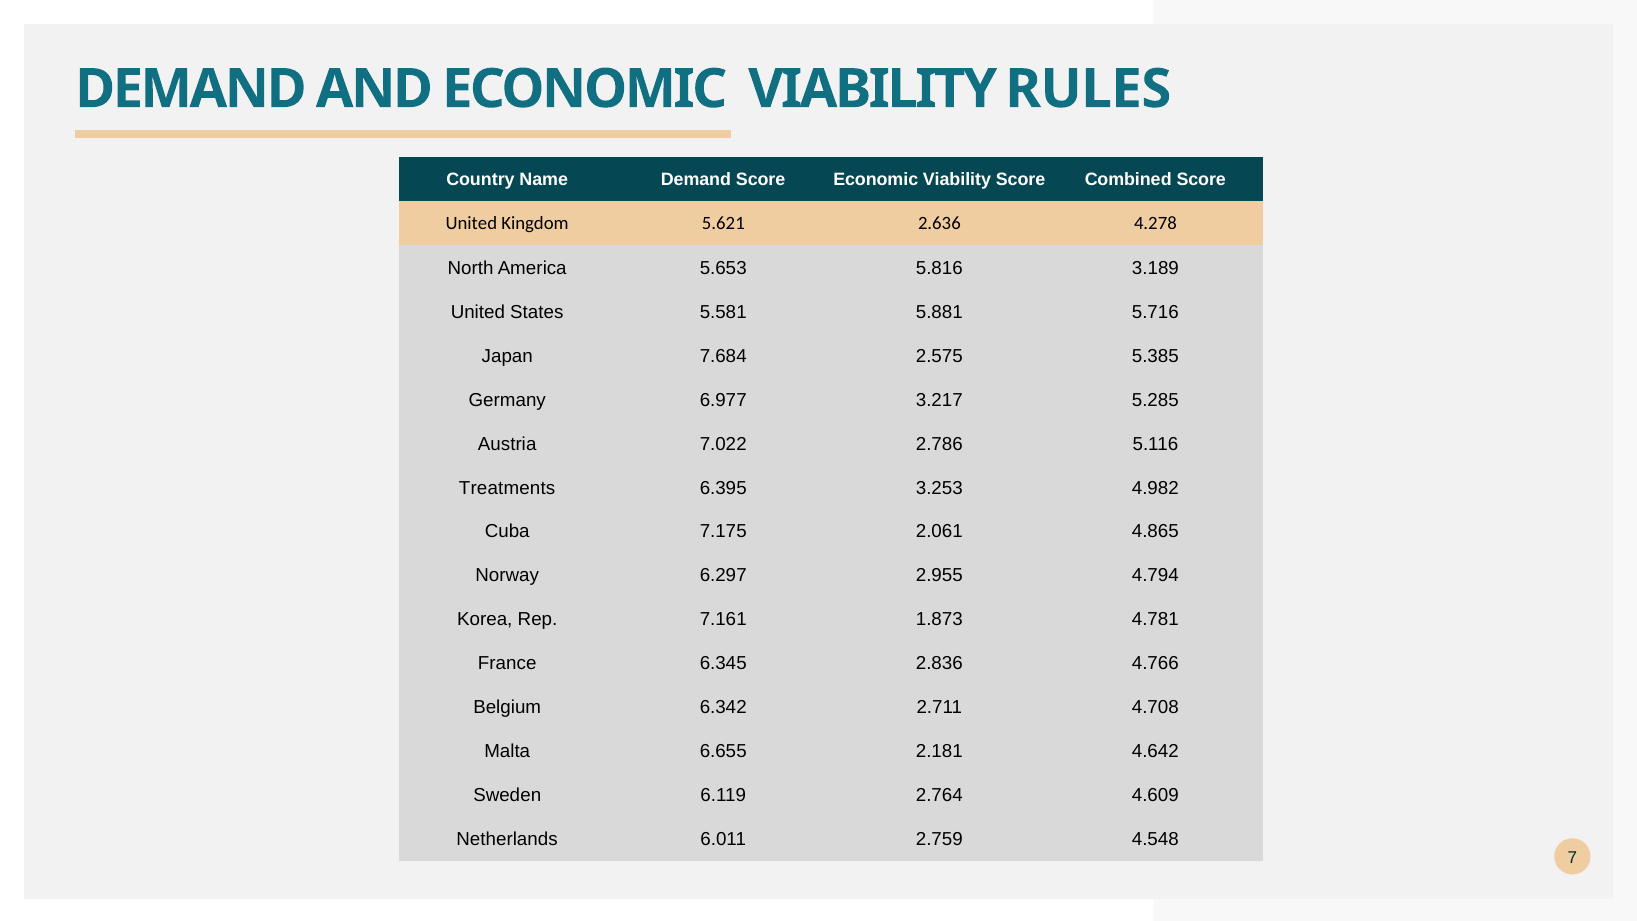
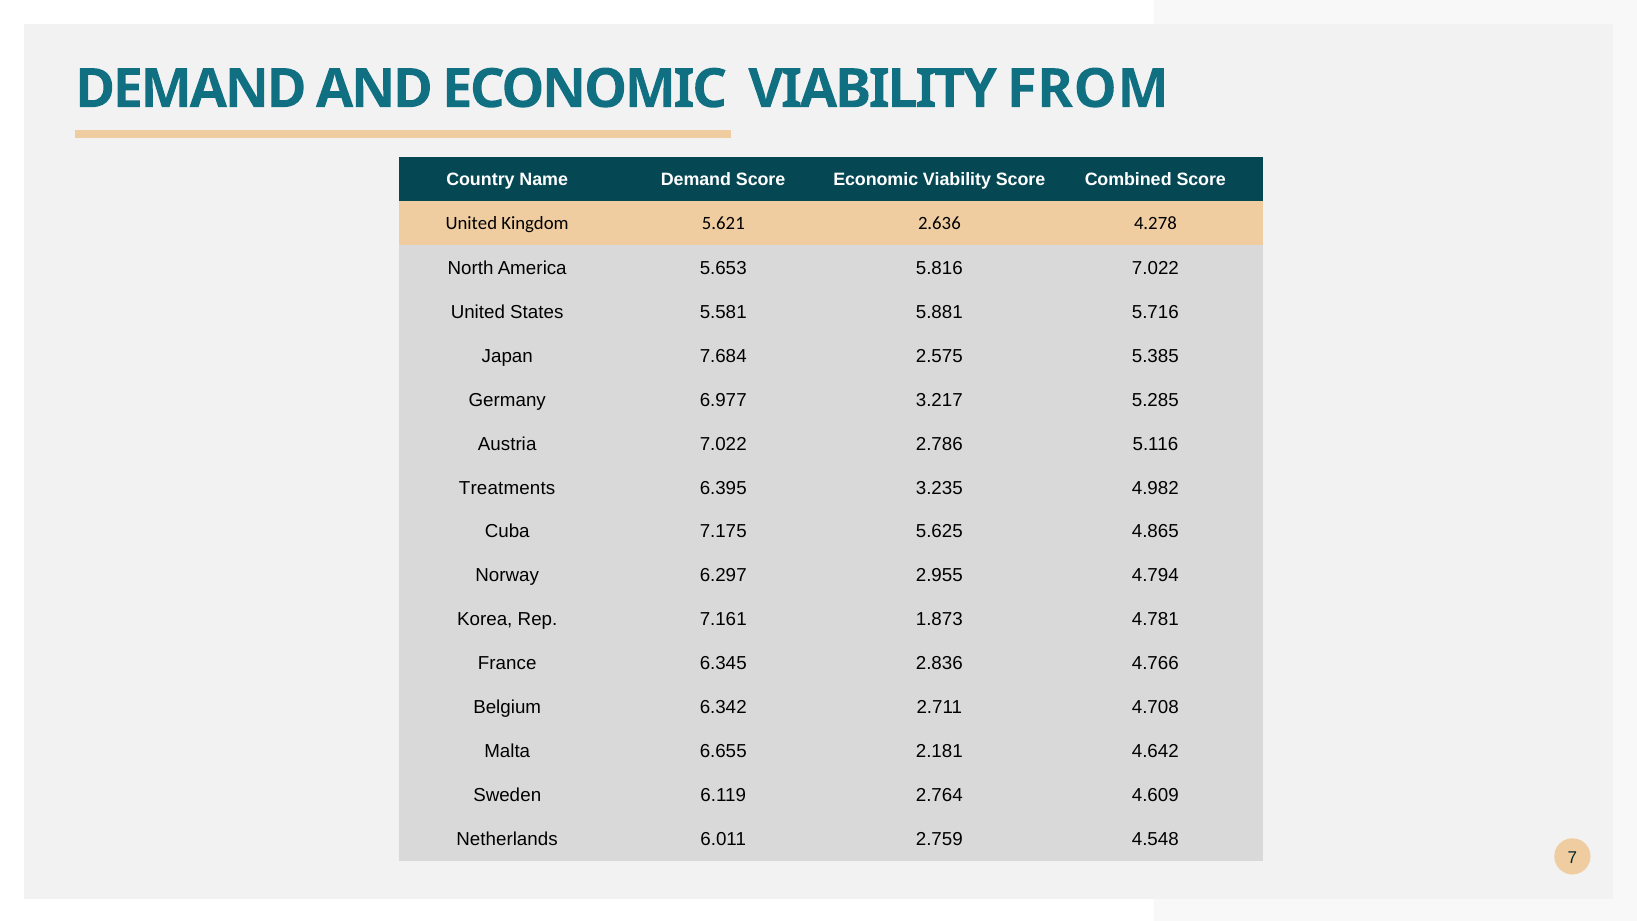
RULES: RULES -> FROM (1088, 89)
5.816 3.189: 3.189 -> 7.022 (1155, 268)
3.253: 3.253 -> 3.235 (939, 488)
2.061: 2.061 -> 5.625 (939, 532)
